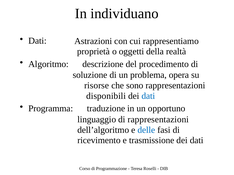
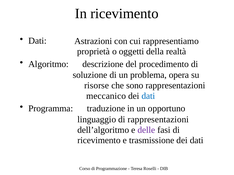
In individuano: individuano -> ricevimento (124, 14)
disponibili: disponibili -> meccanico (106, 96)
delle colour: blue -> purple (146, 130)
